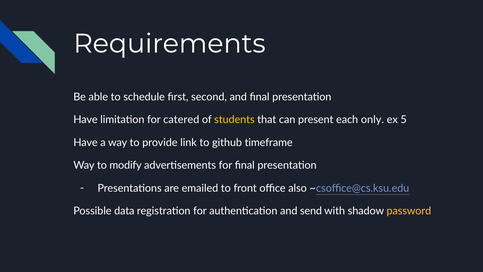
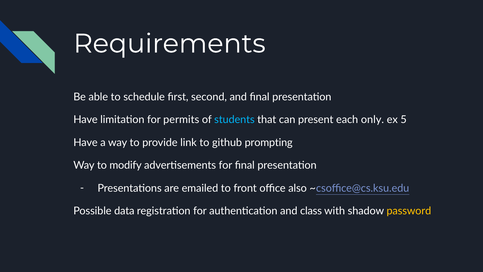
catered: catered -> permits (181, 120)
students colour: yellow -> light blue (234, 120)
timeframe: timeframe -> prompting (269, 142)
send: send -> class (311, 211)
